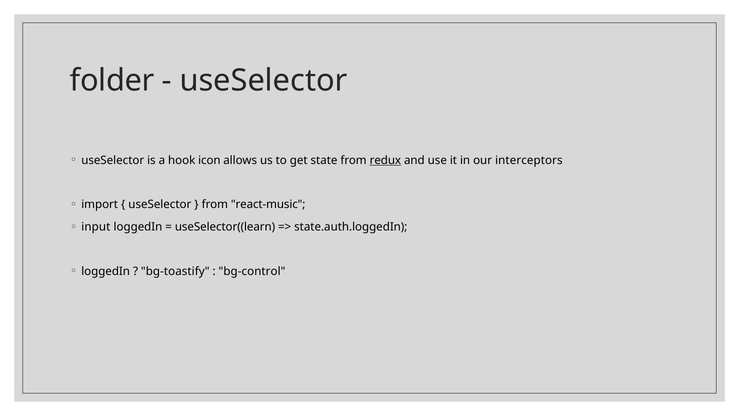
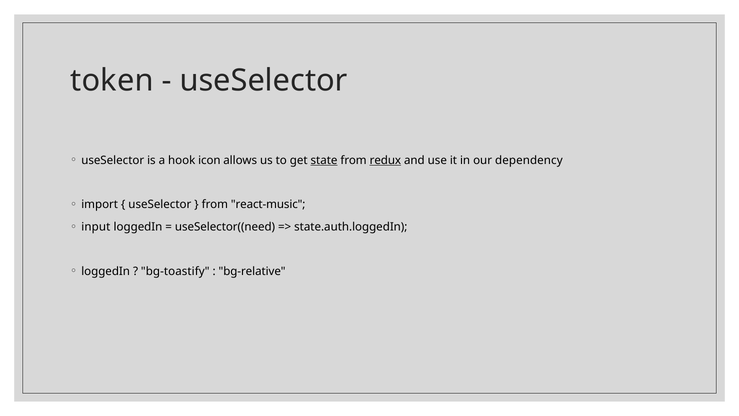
folder: folder -> token (112, 80)
state underline: none -> present (324, 160)
interceptors: interceptors -> dependency (529, 160)
useSelector((learn: useSelector((learn -> useSelector((need (225, 227)
bg-control: bg-control -> bg-relative (252, 271)
